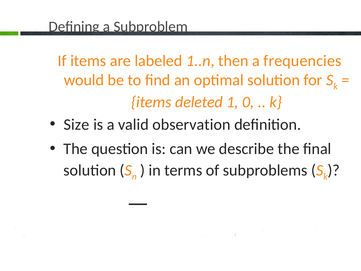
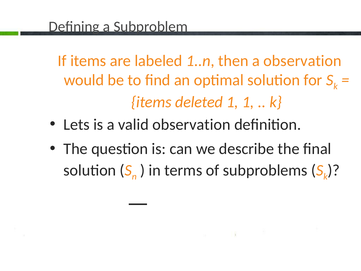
a frequencies: frequencies -> observation (303, 61)
1 0: 0 -> 1 (248, 102)
Size: Size -> Lets (77, 124)
